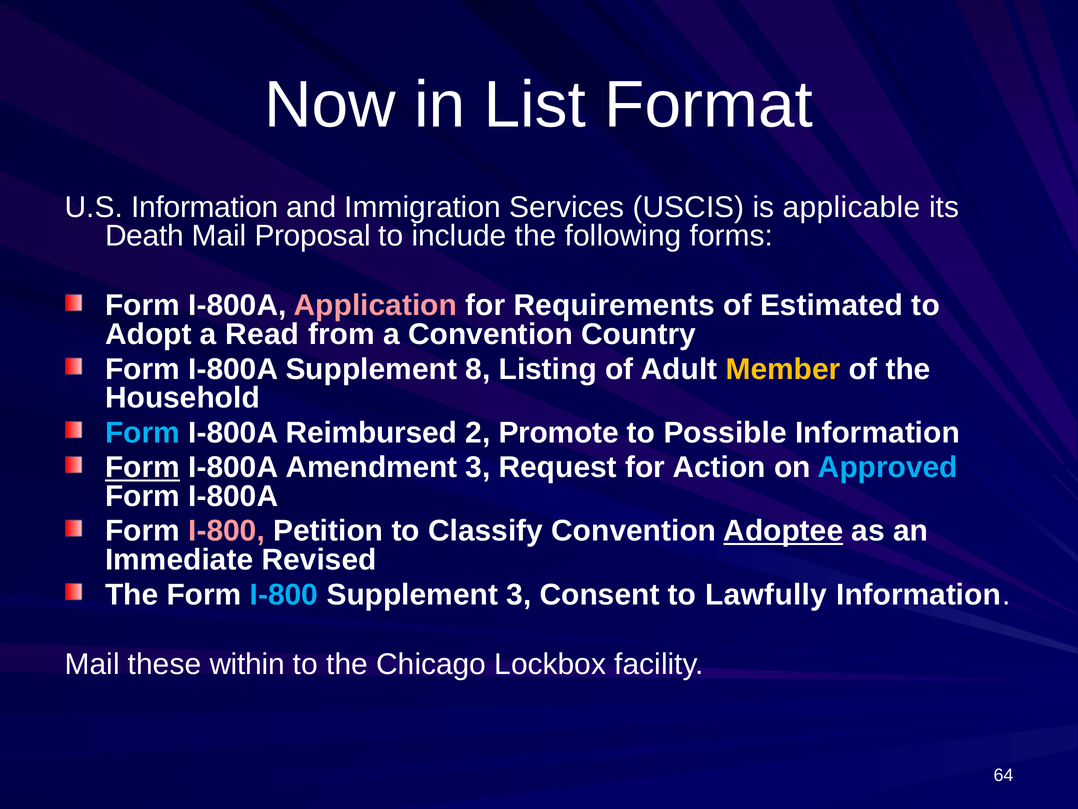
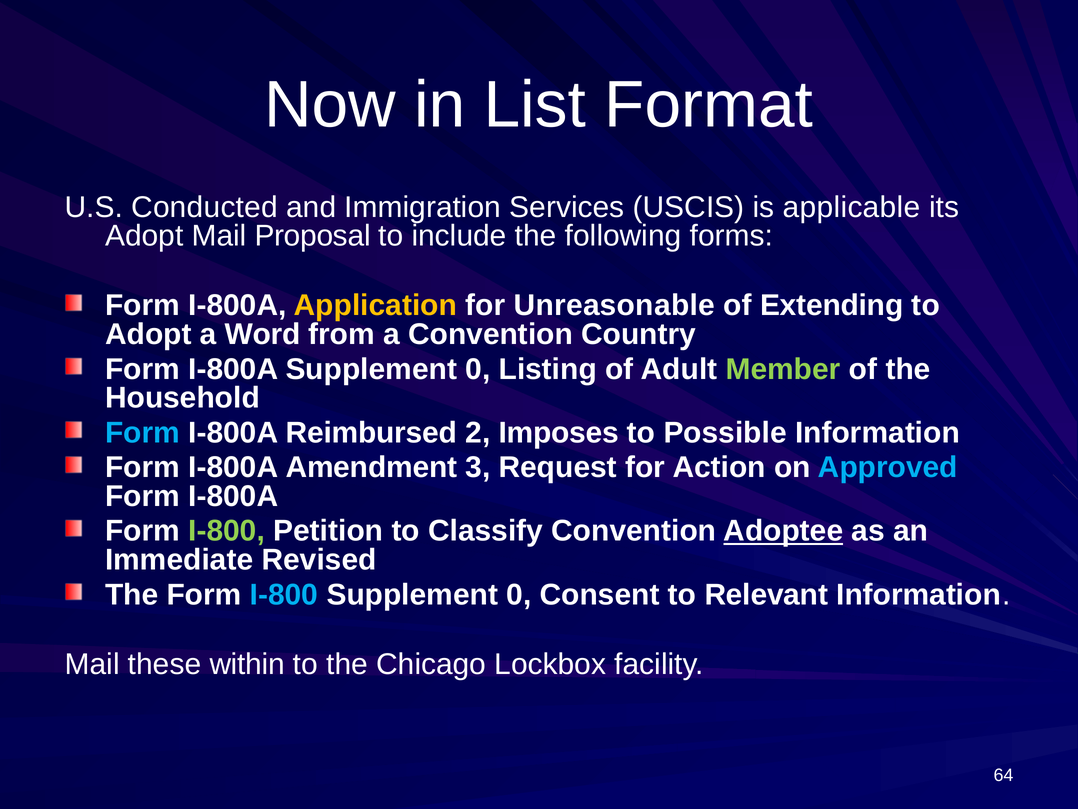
U.S Information: Information -> Conducted (205, 207)
Death: Death -> Adopt (144, 236)
Application colour: pink -> yellow (375, 305)
Requirements: Requirements -> Unreasonable (614, 305)
Estimated: Estimated -> Extending (832, 305)
Read: Read -> Word (262, 334)
I-800A Supplement 8: 8 -> 0 (478, 369)
Member colour: yellow -> light green (783, 369)
Promote: Promote -> Imposes (559, 432)
Form underline: present -> none (143, 467)
I-800 colour: pink -> light green (227, 531)
3: 3 -> 0 (519, 594)
Lawfully: Lawfully -> Relevant (766, 594)
